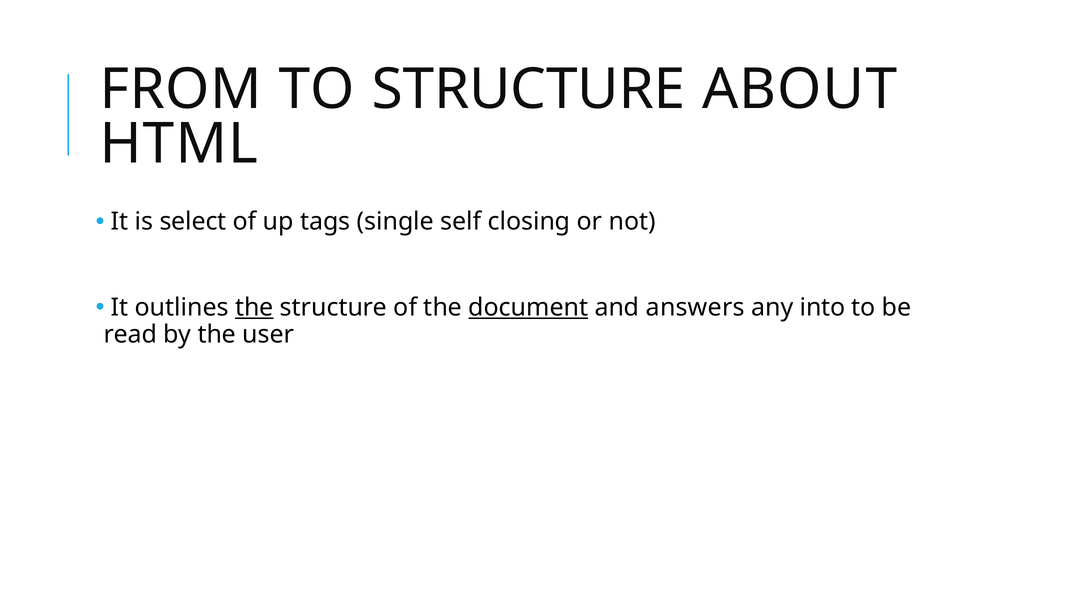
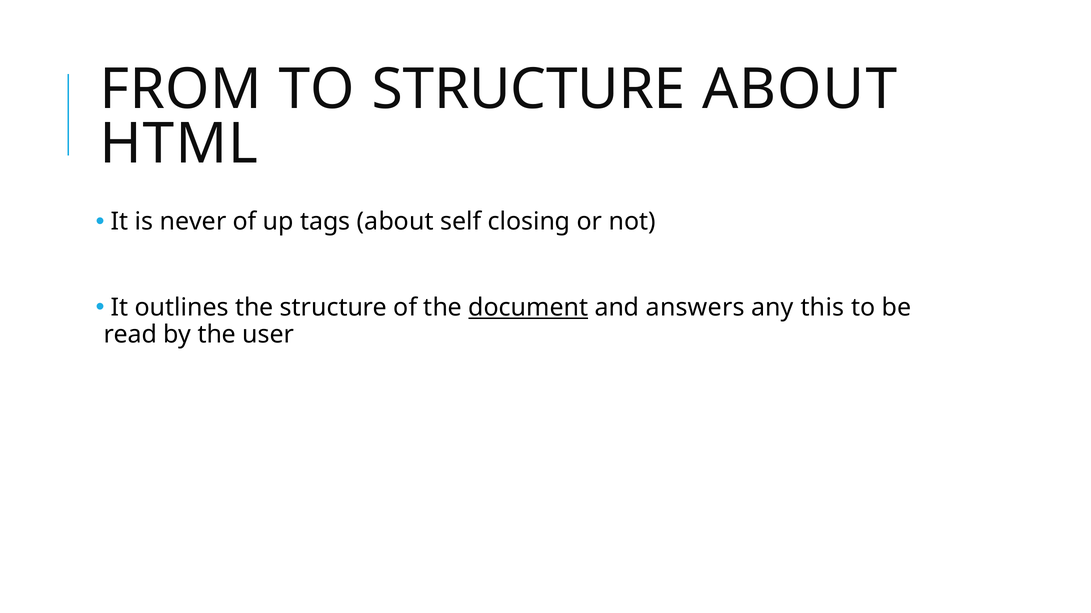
select: select -> never (193, 222)
tags single: single -> about (395, 222)
the underline: present -> none (254, 308)
into: into -> this (822, 308)
